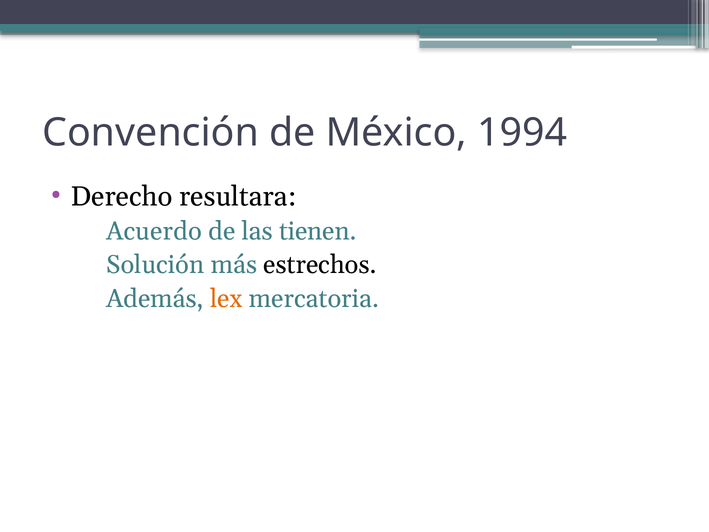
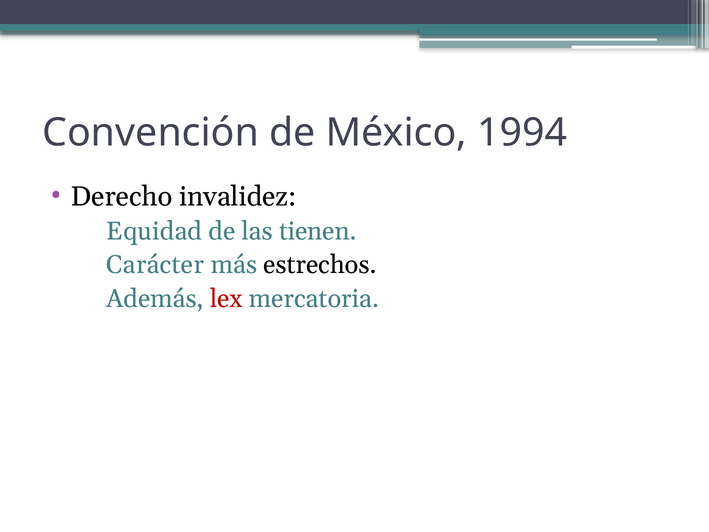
resultara: resultara -> invalidez (238, 196)
Acuerdo: Acuerdo -> Equidad (154, 231)
Solución: Solución -> Carácter (155, 265)
lex colour: orange -> red (226, 298)
